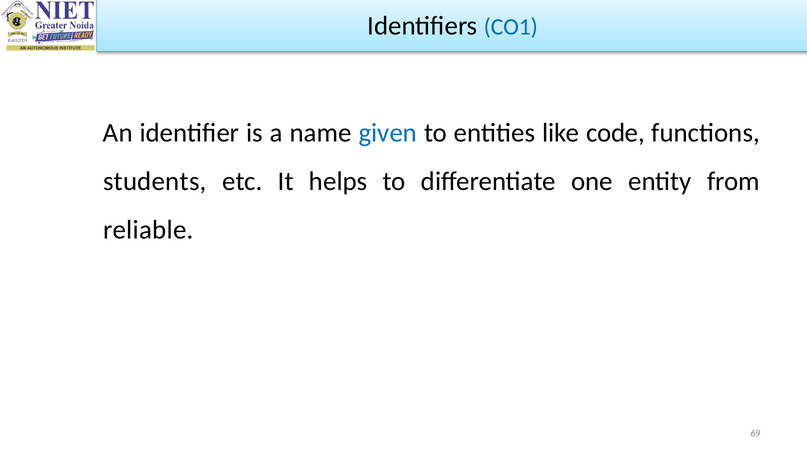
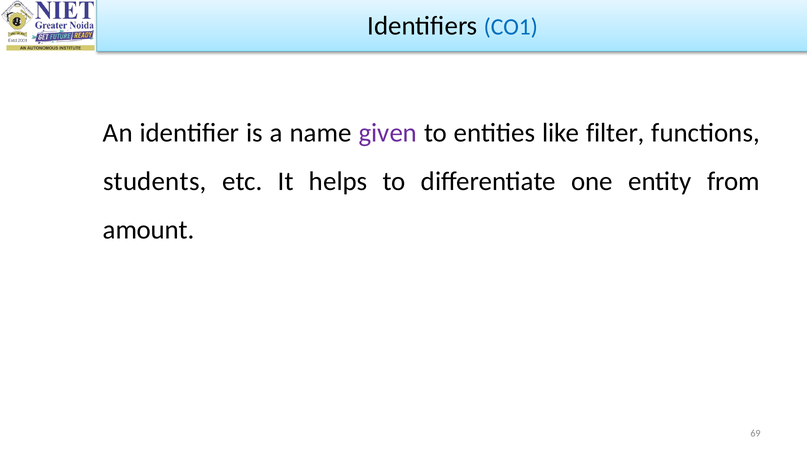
given colour: blue -> purple (388, 133)
code: code -> filter (615, 133)
reliable: reliable -> amount (149, 230)
